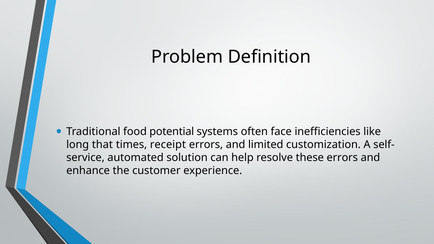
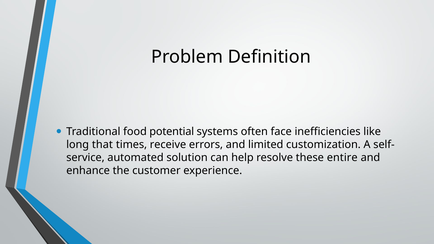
receipt: receipt -> receive (168, 145)
these errors: errors -> entire (342, 158)
